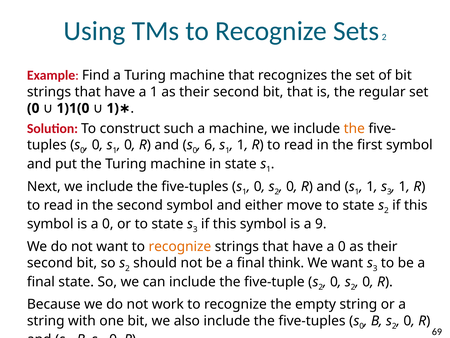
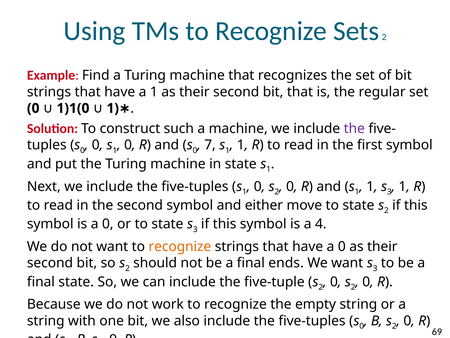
the colour: orange -> purple (354, 128)
6: 6 -> 7 (210, 145)
9: 9 -> 4 (321, 224)
think: think -> ends (286, 263)
